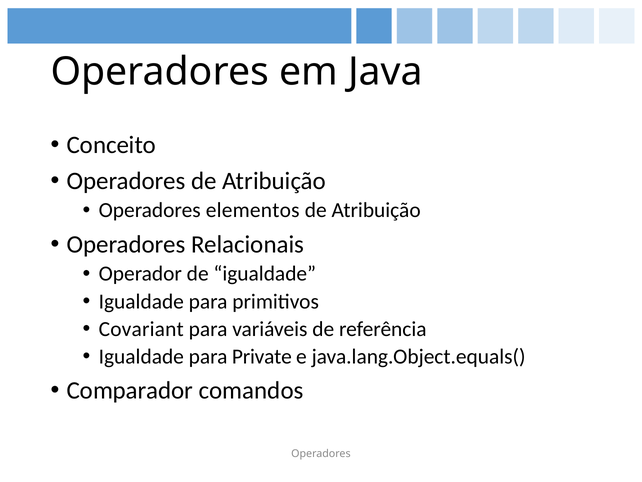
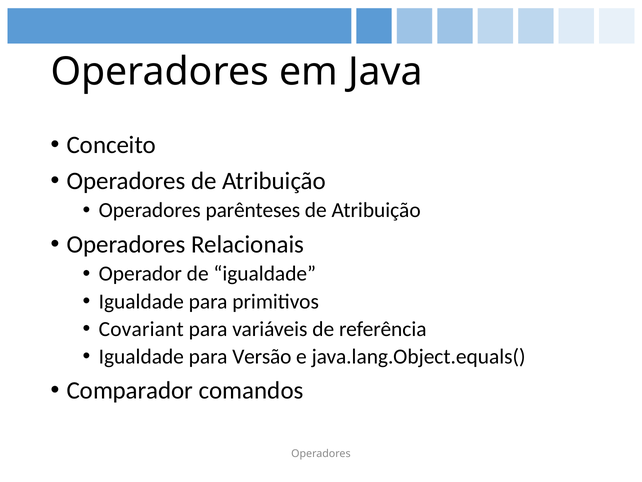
elementos: elementos -> parênteses (253, 210)
Private: Private -> Versão (262, 356)
